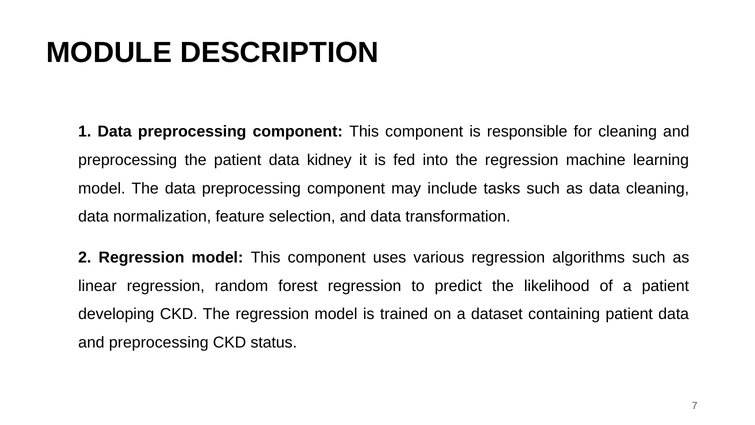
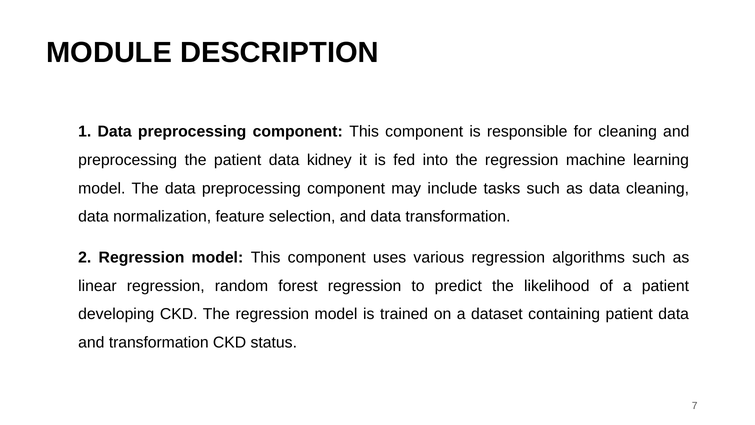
preprocessing: preprocessing -> transformation (159, 342)
